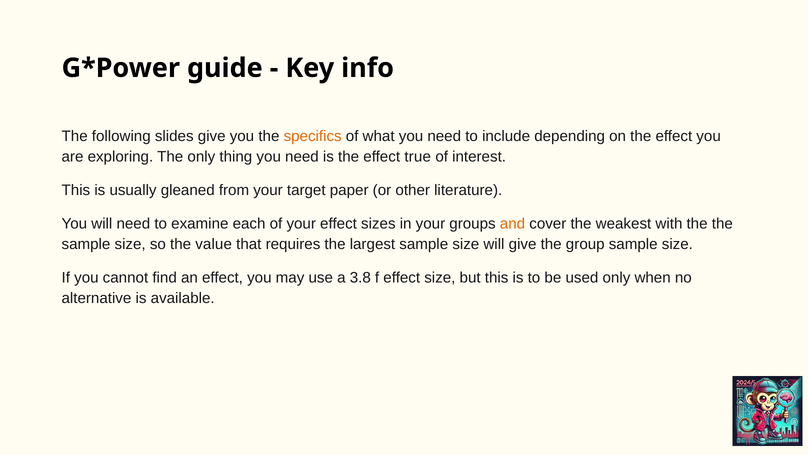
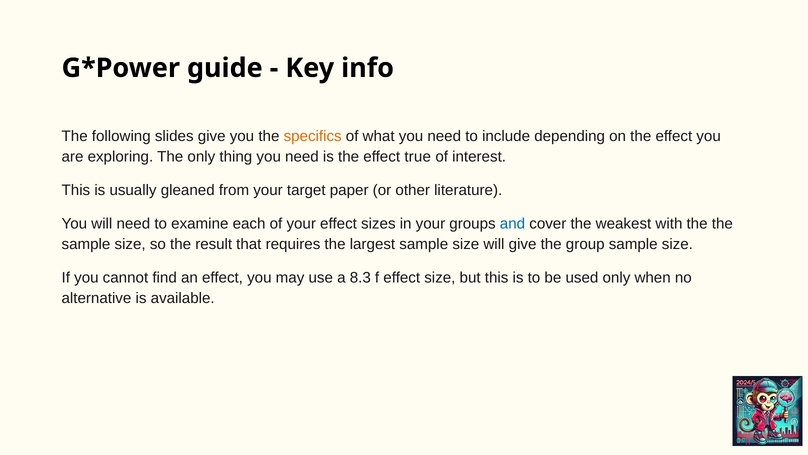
and colour: orange -> blue (513, 224)
value: value -> result (214, 244)
3.8: 3.8 -> 8.3 (360, 278)
